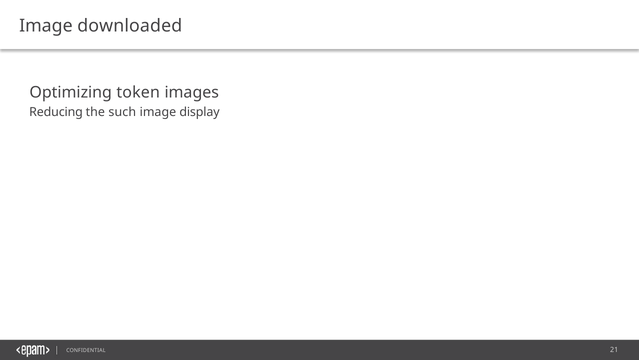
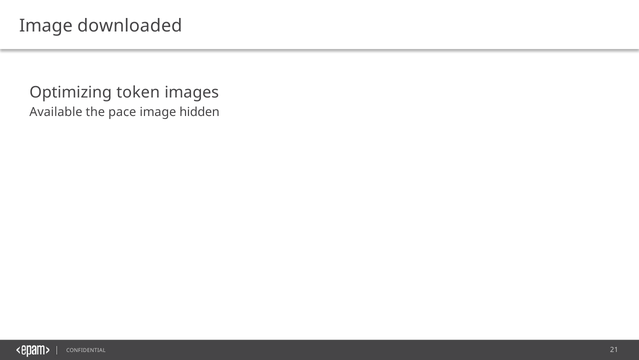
Reducing: Reducing -> Available (56, 112)
such: such -> pace (122, 112)
display: display -> hidden (200, 112)
